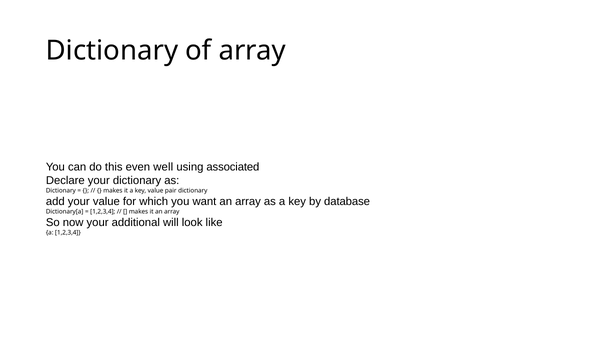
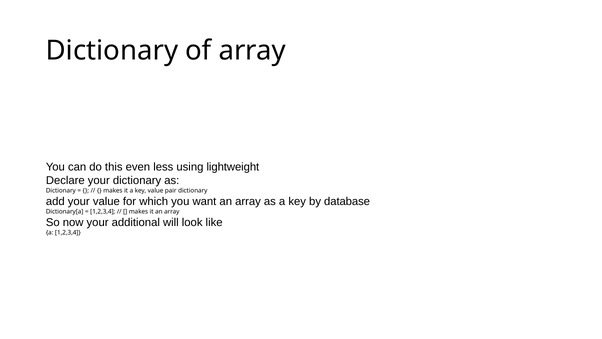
well: well -> less (163, 167)
associated: associated -> lightweight (233, 167)
